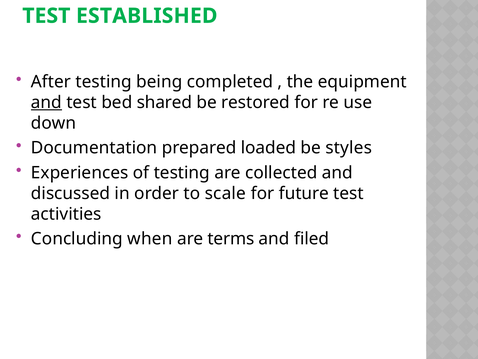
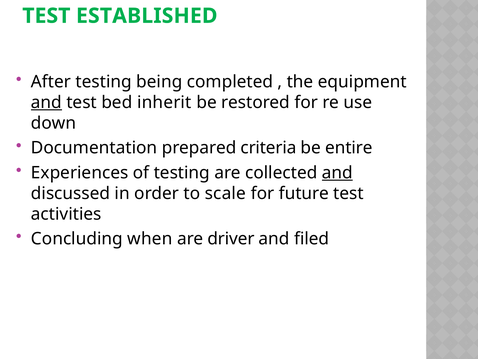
shared: shared -> inherit (164, 102)
loaded: loaded -> criteria (269, 148)
styles: styles -> entire (349, 148)
and underline: none -> present (337, 172)
terms: terms -> driver (231, 238)
